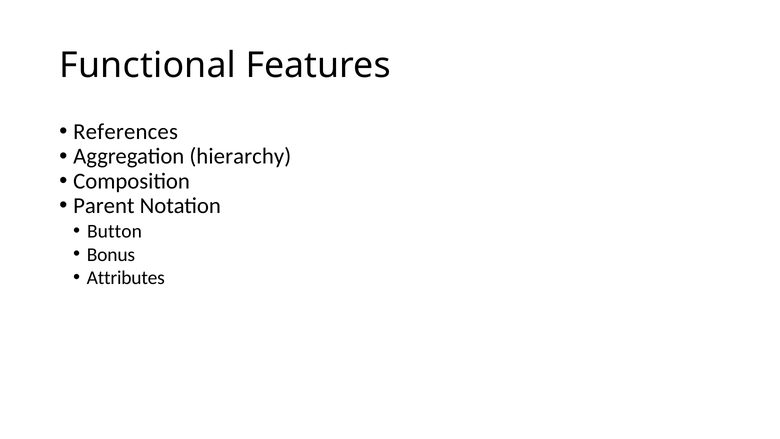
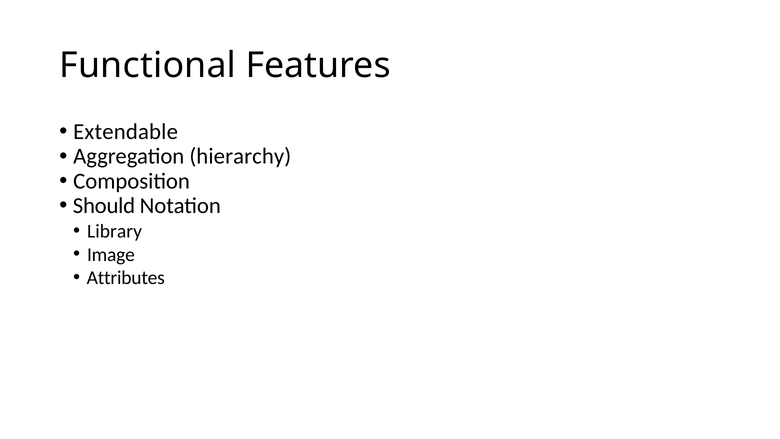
References: References -> Extendable (126, 132)
Parent: Parent -> Should (104, 206)
Button: Button -> Library (115, 231)
Bonus: Bonus -> Image (111, 254)
